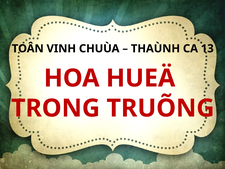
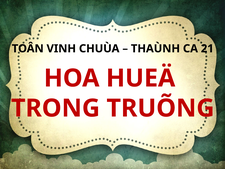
13: 13 -> 21 (207, 49)
